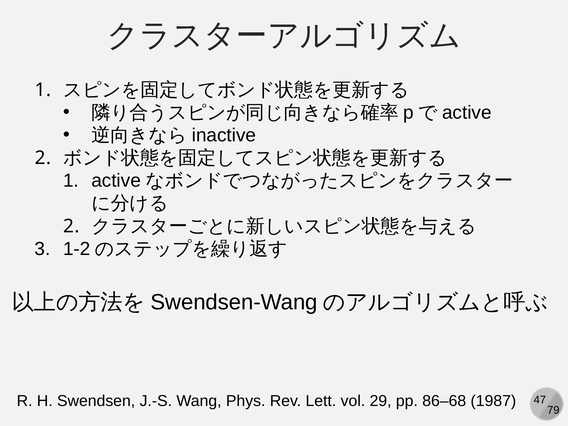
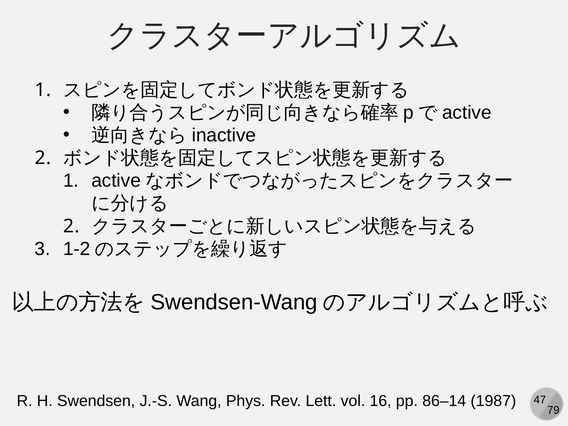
29: 29 -> 16 (381, 401)
86–68: 86–68 -> 86–14 (444, 401)
